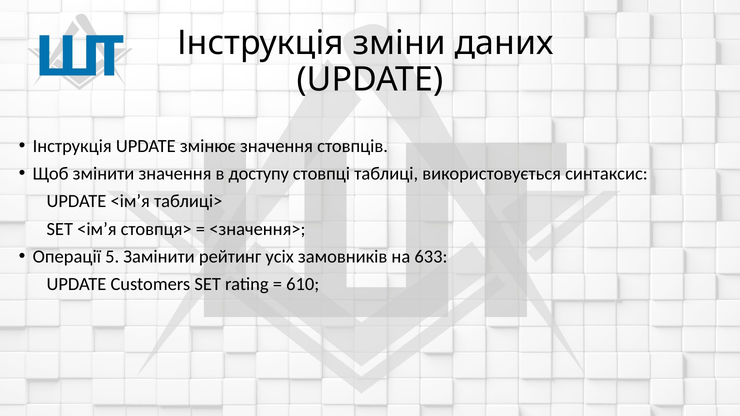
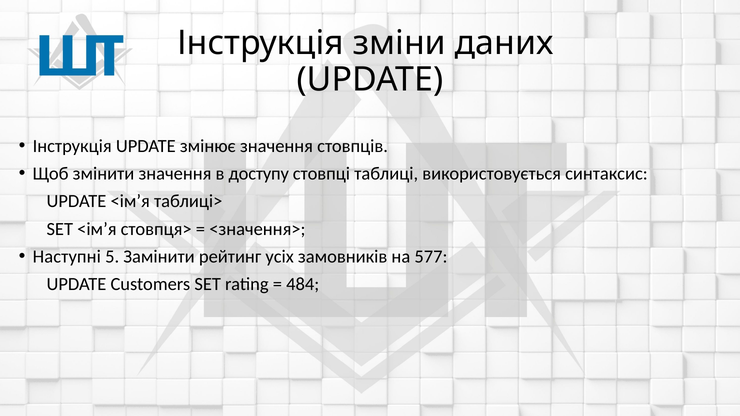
Операції: Операції -> Наступні (67, 257)
633: 633 -> 577 (431, 257)
610: 610 -> 484 (303, 284)
